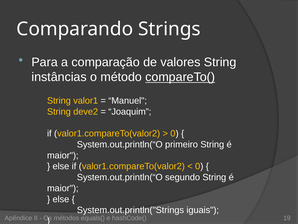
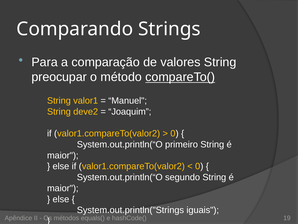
instâncias: instâncias -> preocupar (59, 77)
